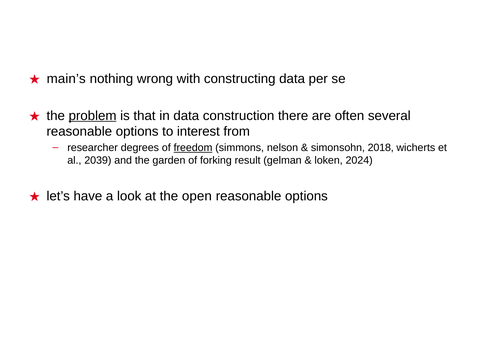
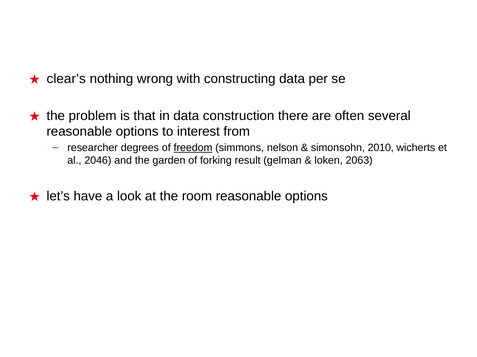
main’s: main’s -> clear’s (66, 79)
problem underline: present -> none (93, 116)
2018: 2018 -> 2010 (381, 148)
2039: 2039 -> 2046 (98, 161)
2024: 2024 -> 2063 (359, 161)
open: open -> room (197, 197)
